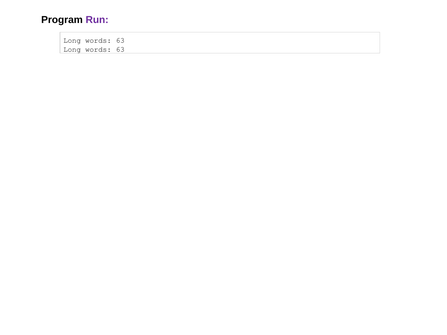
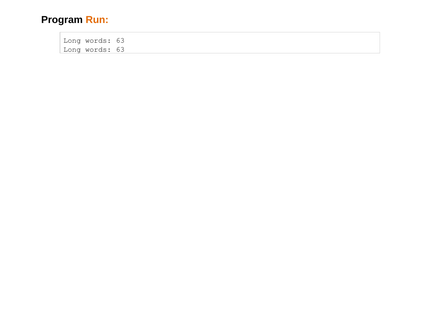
Run colour: purple -> orange (97, 20)
